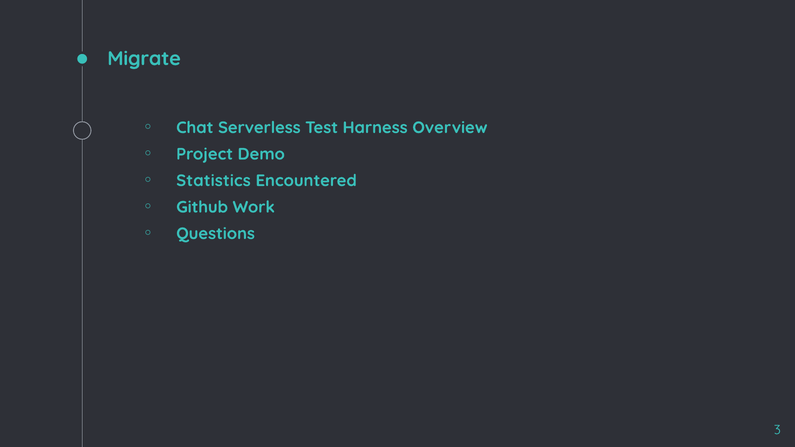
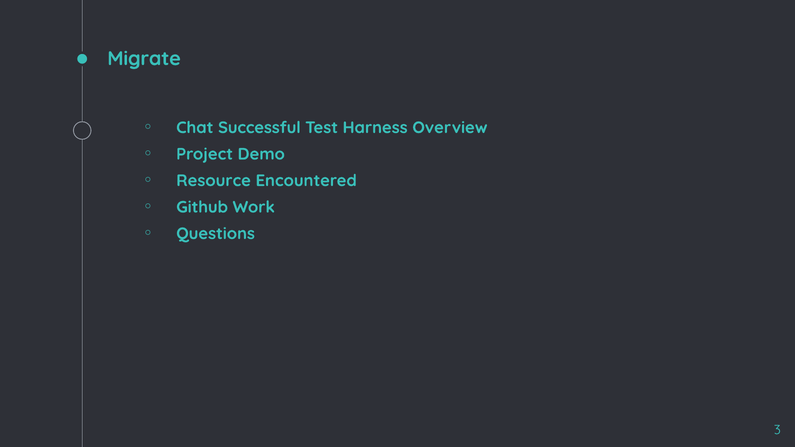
Serverless: Serverless -> Successful (259, 128)
Statistics: Statistics -> Resource (214, 181)
